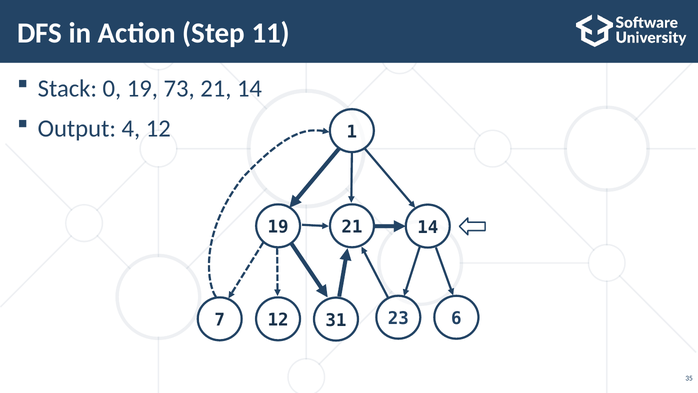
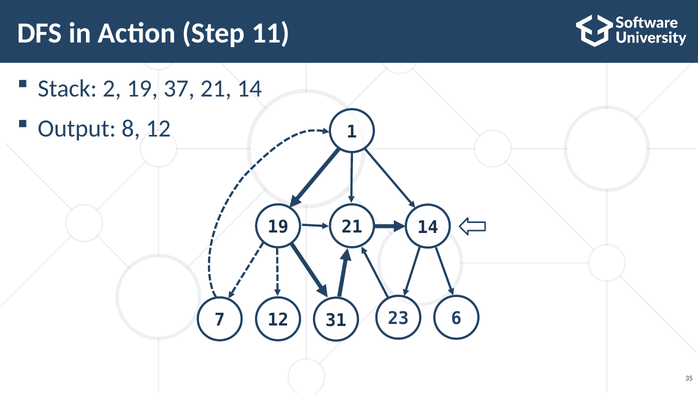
0: 0 -> 2 (112, 89)
73: 73 -> 37 (179, 89)
4: 4 -> 8 (131, 128)
